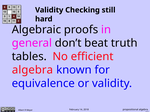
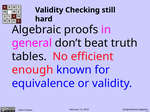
algebra: algebra -> enough (32, 70)
